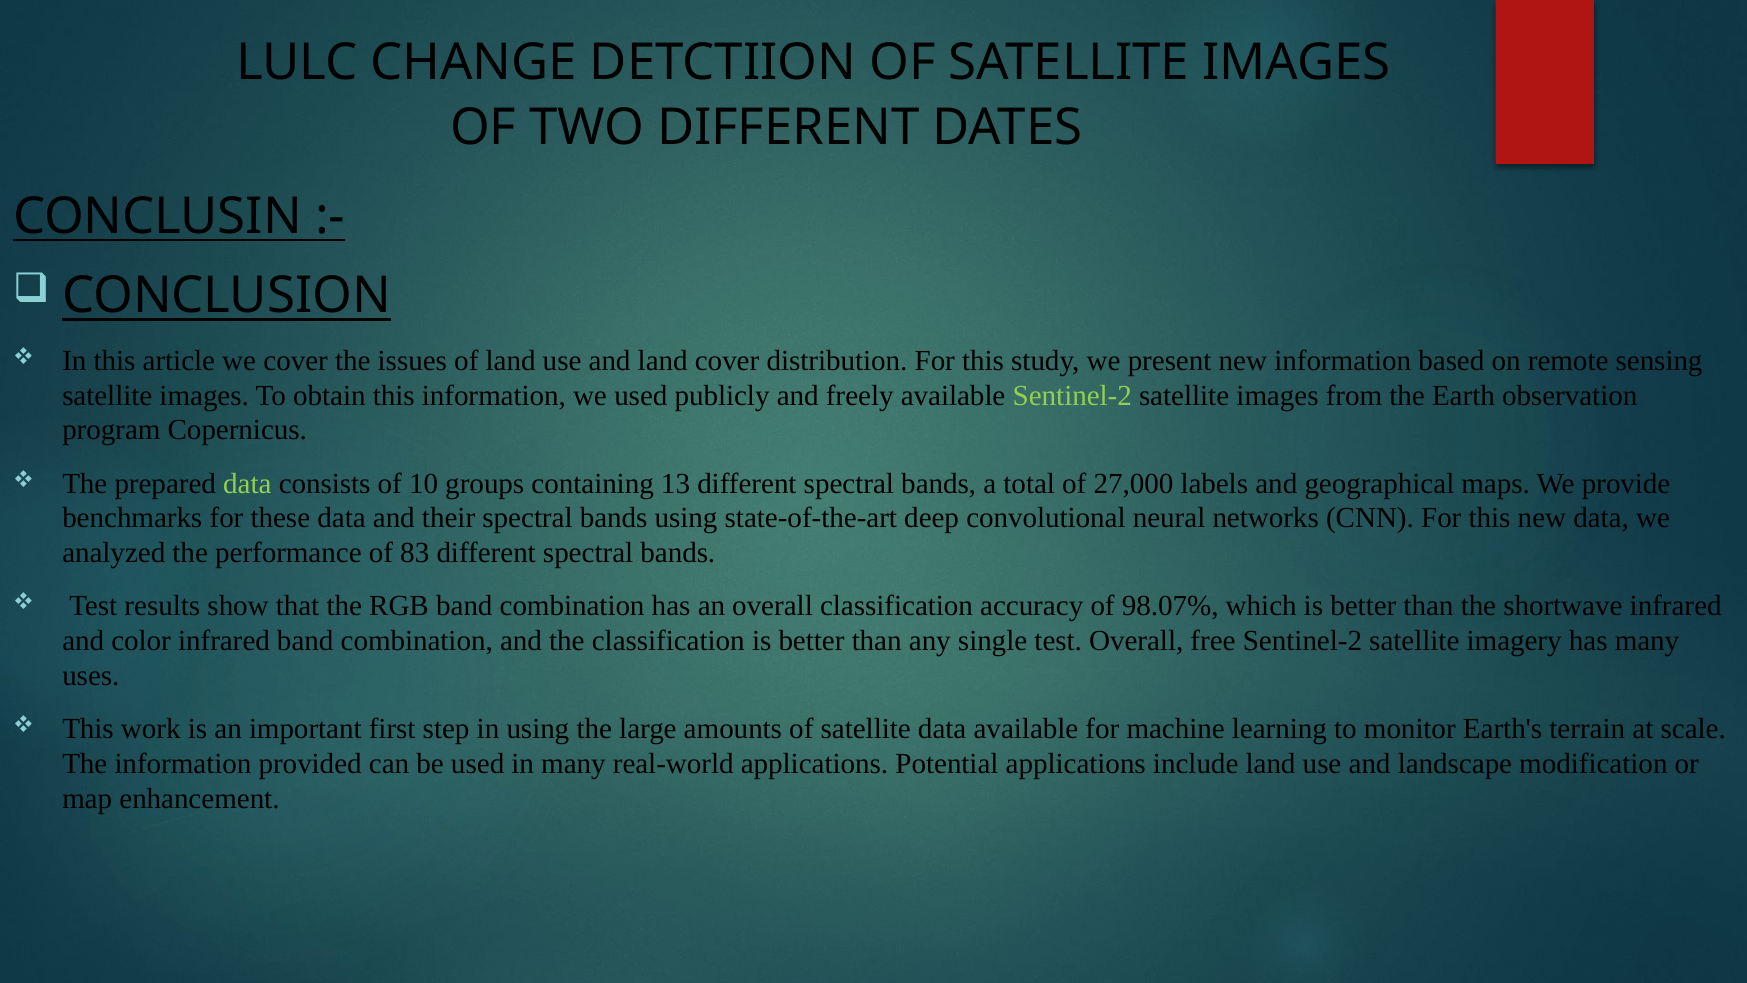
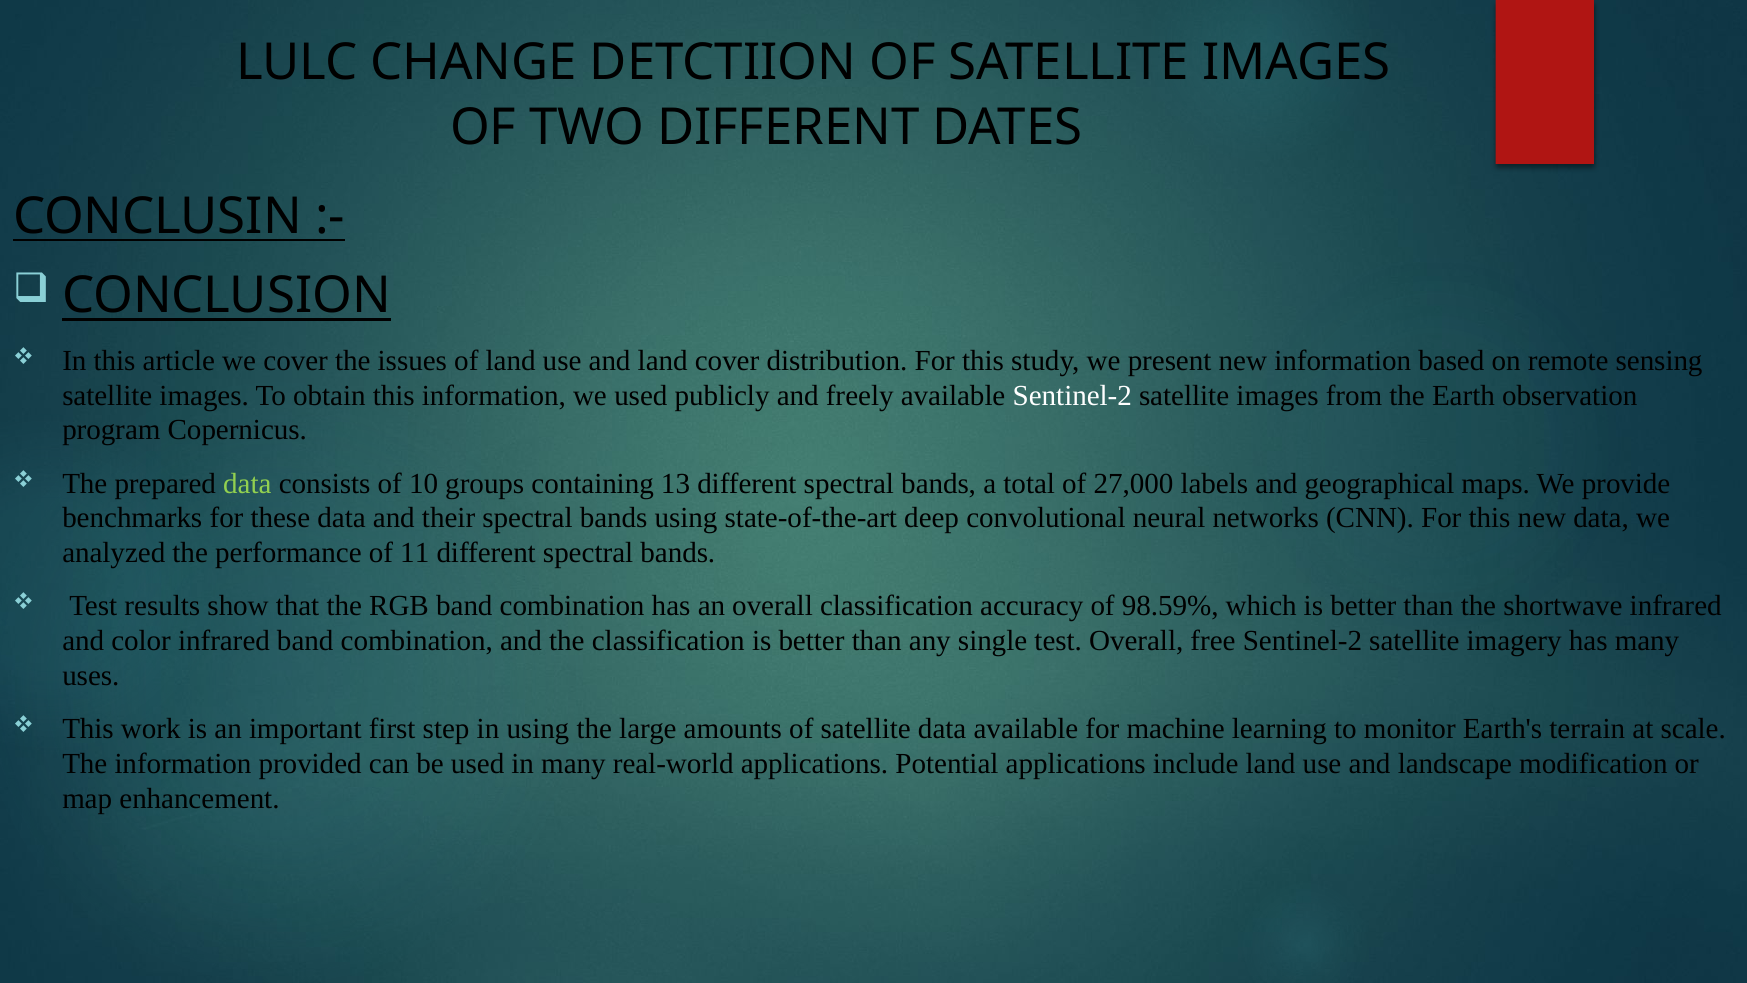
Sentinel-2 colour: light green -> white (1072, 395)
83: 83 -> 11 (415, 553)
98.07%: 98.07% -> 98.59% (1170, 606)
